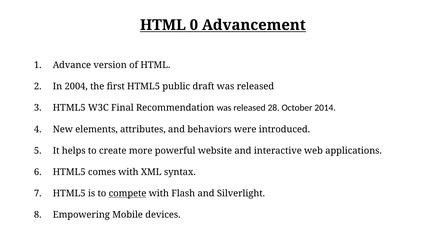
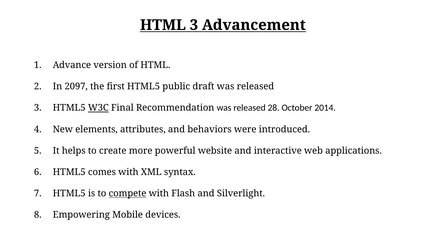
HTML 0: 0 -> 3 (194, 25)
2004: 2004 -> 2097 (76, 86)
W3C underline: none -> present (98, 108)
